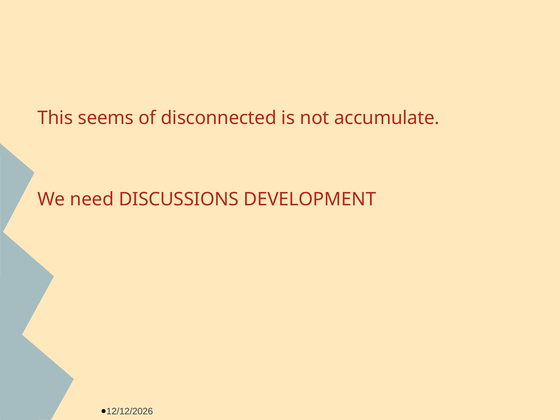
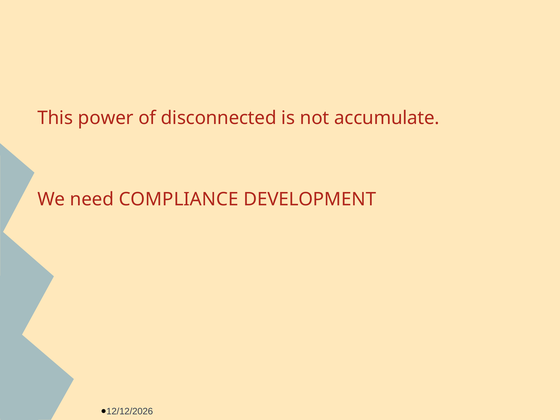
seems: seems -> power (106, 118)
DISCUSSIONS: DISCUSSIONS -> COMPLIANCE (179, 199)
